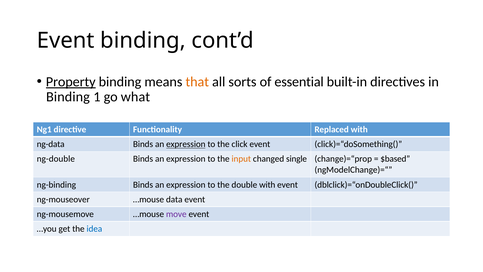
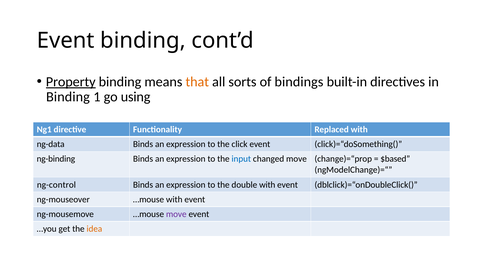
essential: essential -> bindings (299, 82)
what: what -> using (136, 97)
expression underline: present -> none (186, 144)
ng-double: ng-double -> ng-binding (56, 159)
input colour: orange -> blue (241, 159)
changed single: single -> move (296, 159)
ng-binding: ng-binding -> ng-control (56, 184)
…mouse data: data -> with (174, 199)
idea colour: blue -> orange (94, 229)
